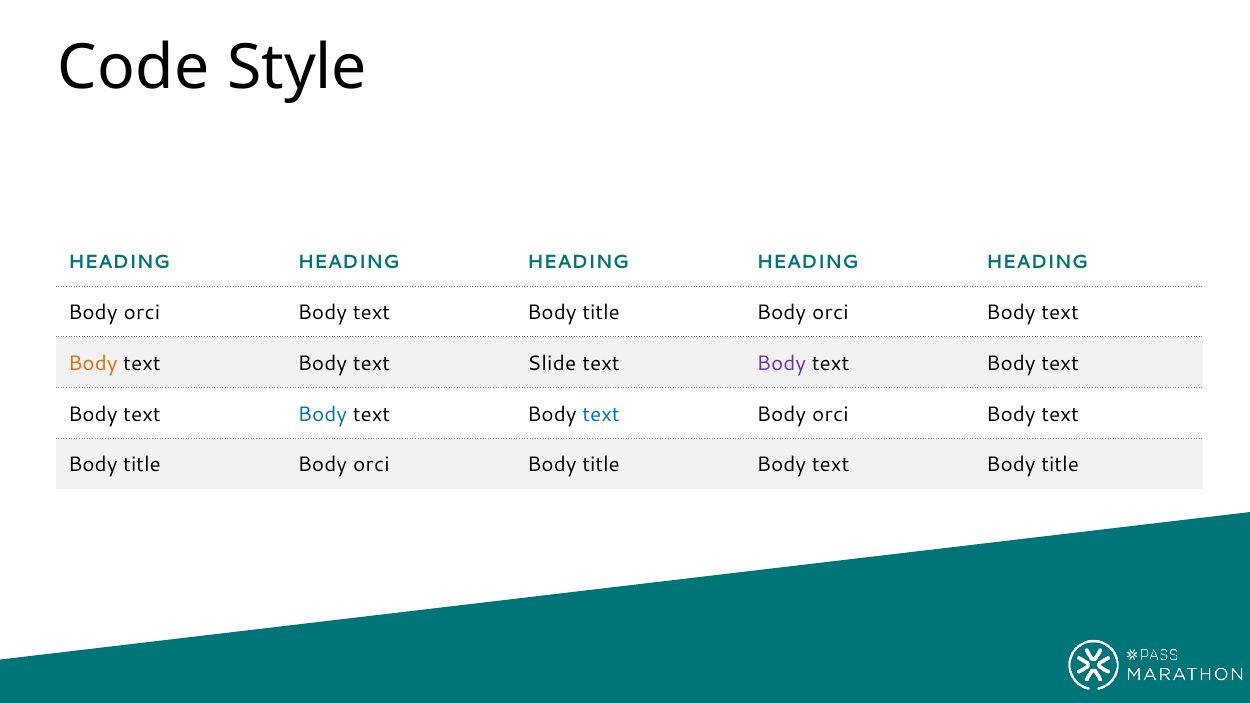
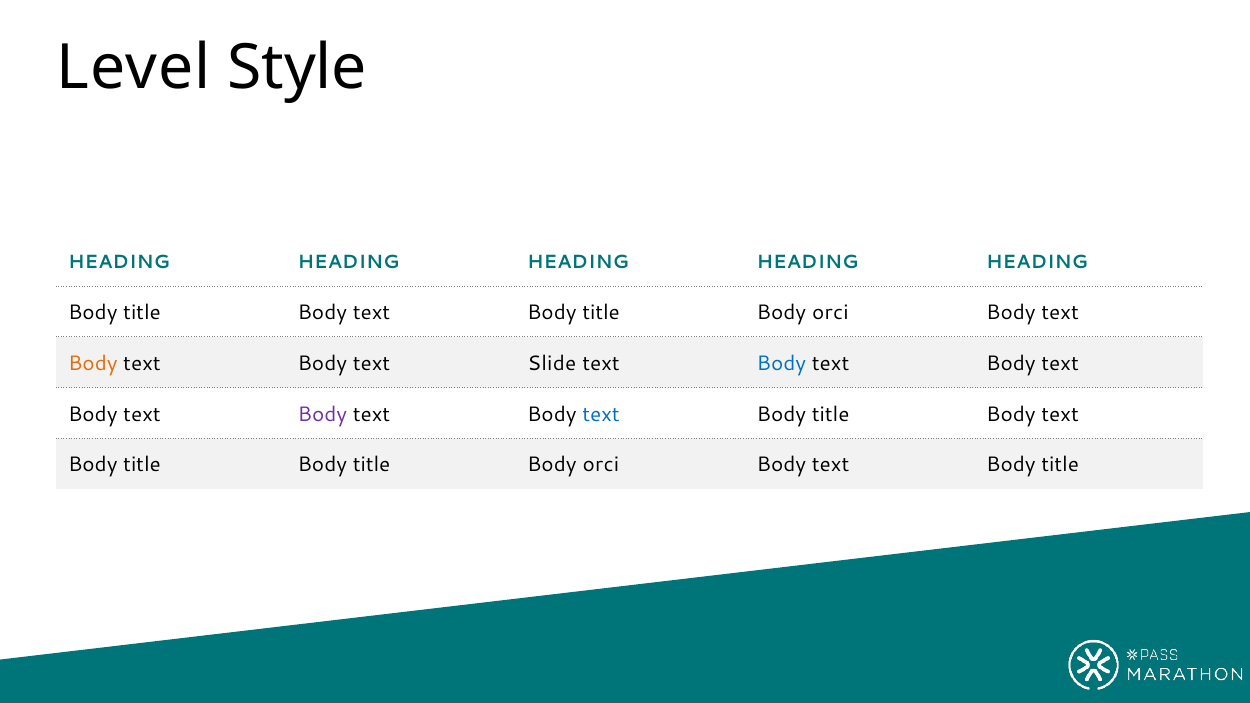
Code: Code -> Level (133, 68)
orci: orci -> title (142, 313)
Body colour: purple -> blue (781, 363)
Body colour: blue -> purple (322, 414)
orci: orci -> title (831, 414)
orci: orci -> title (372, 465)
title: title -> orci (601, 465)
